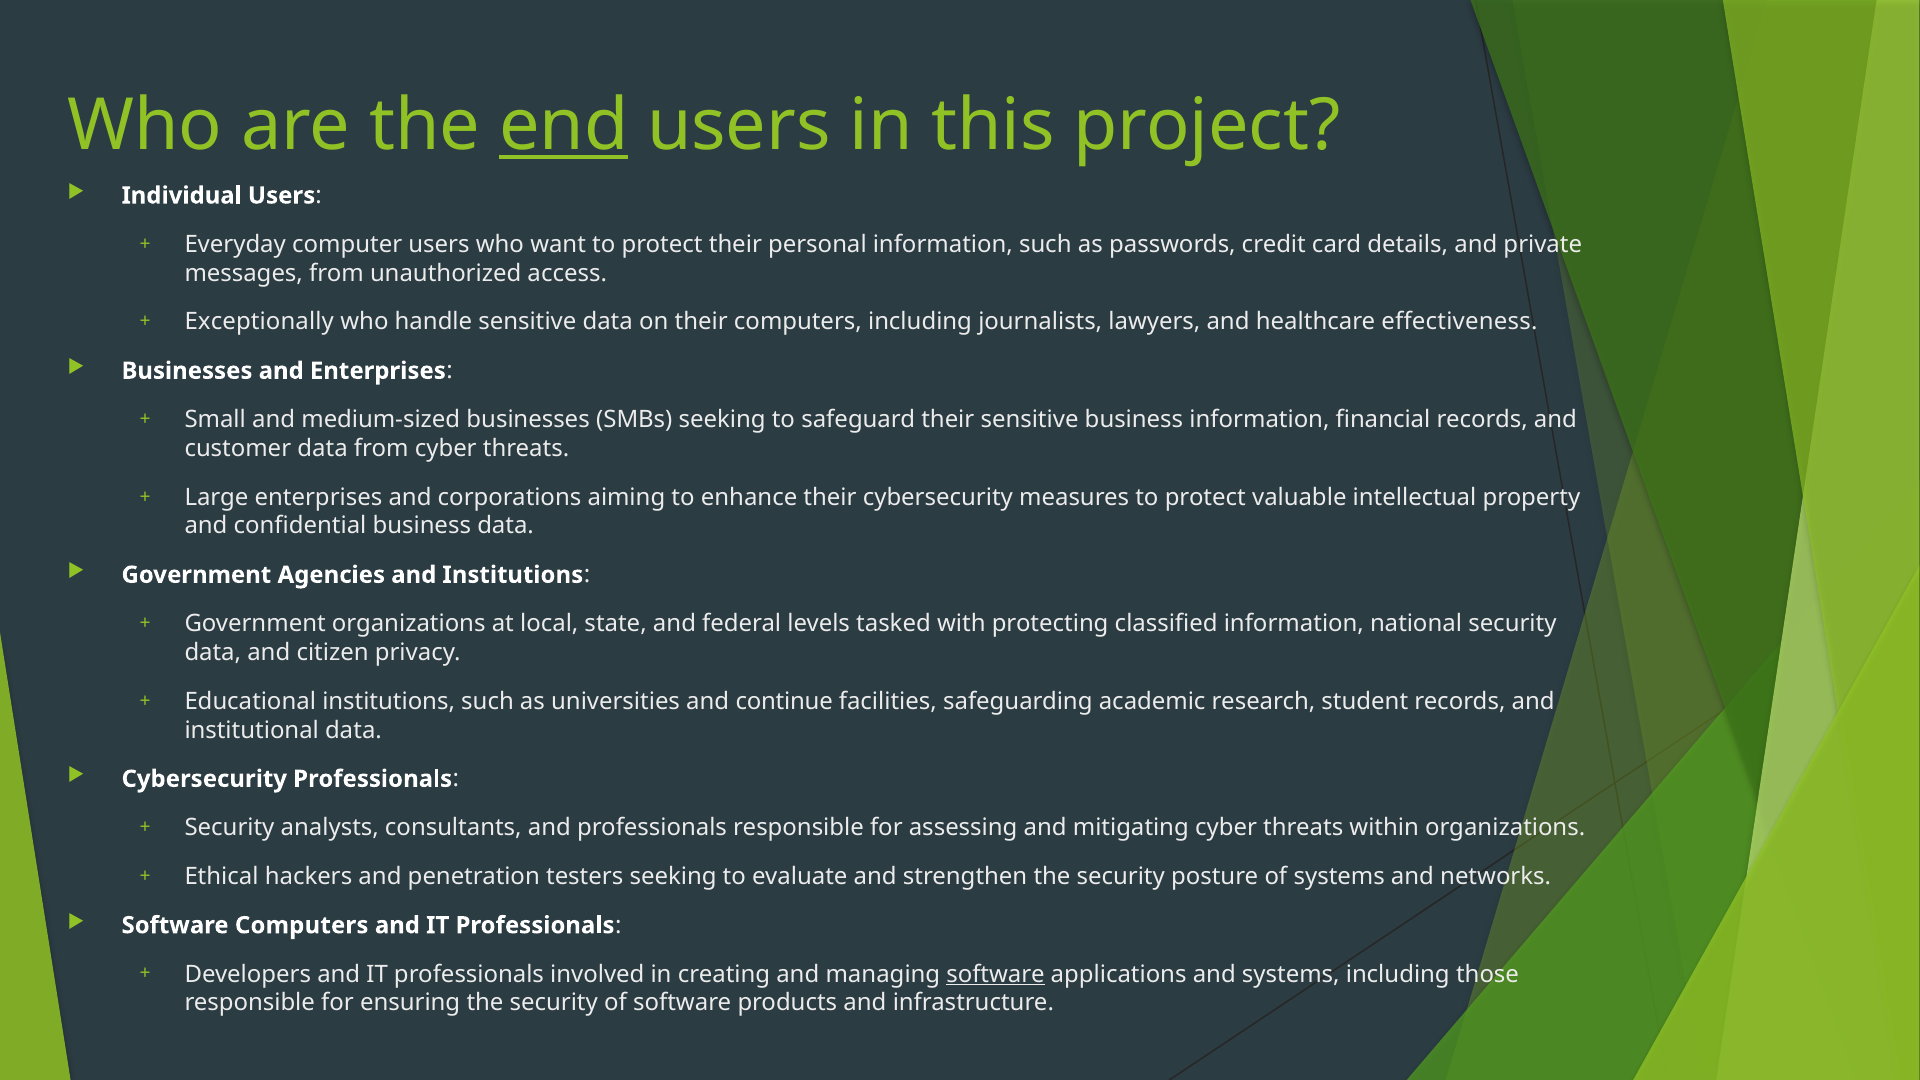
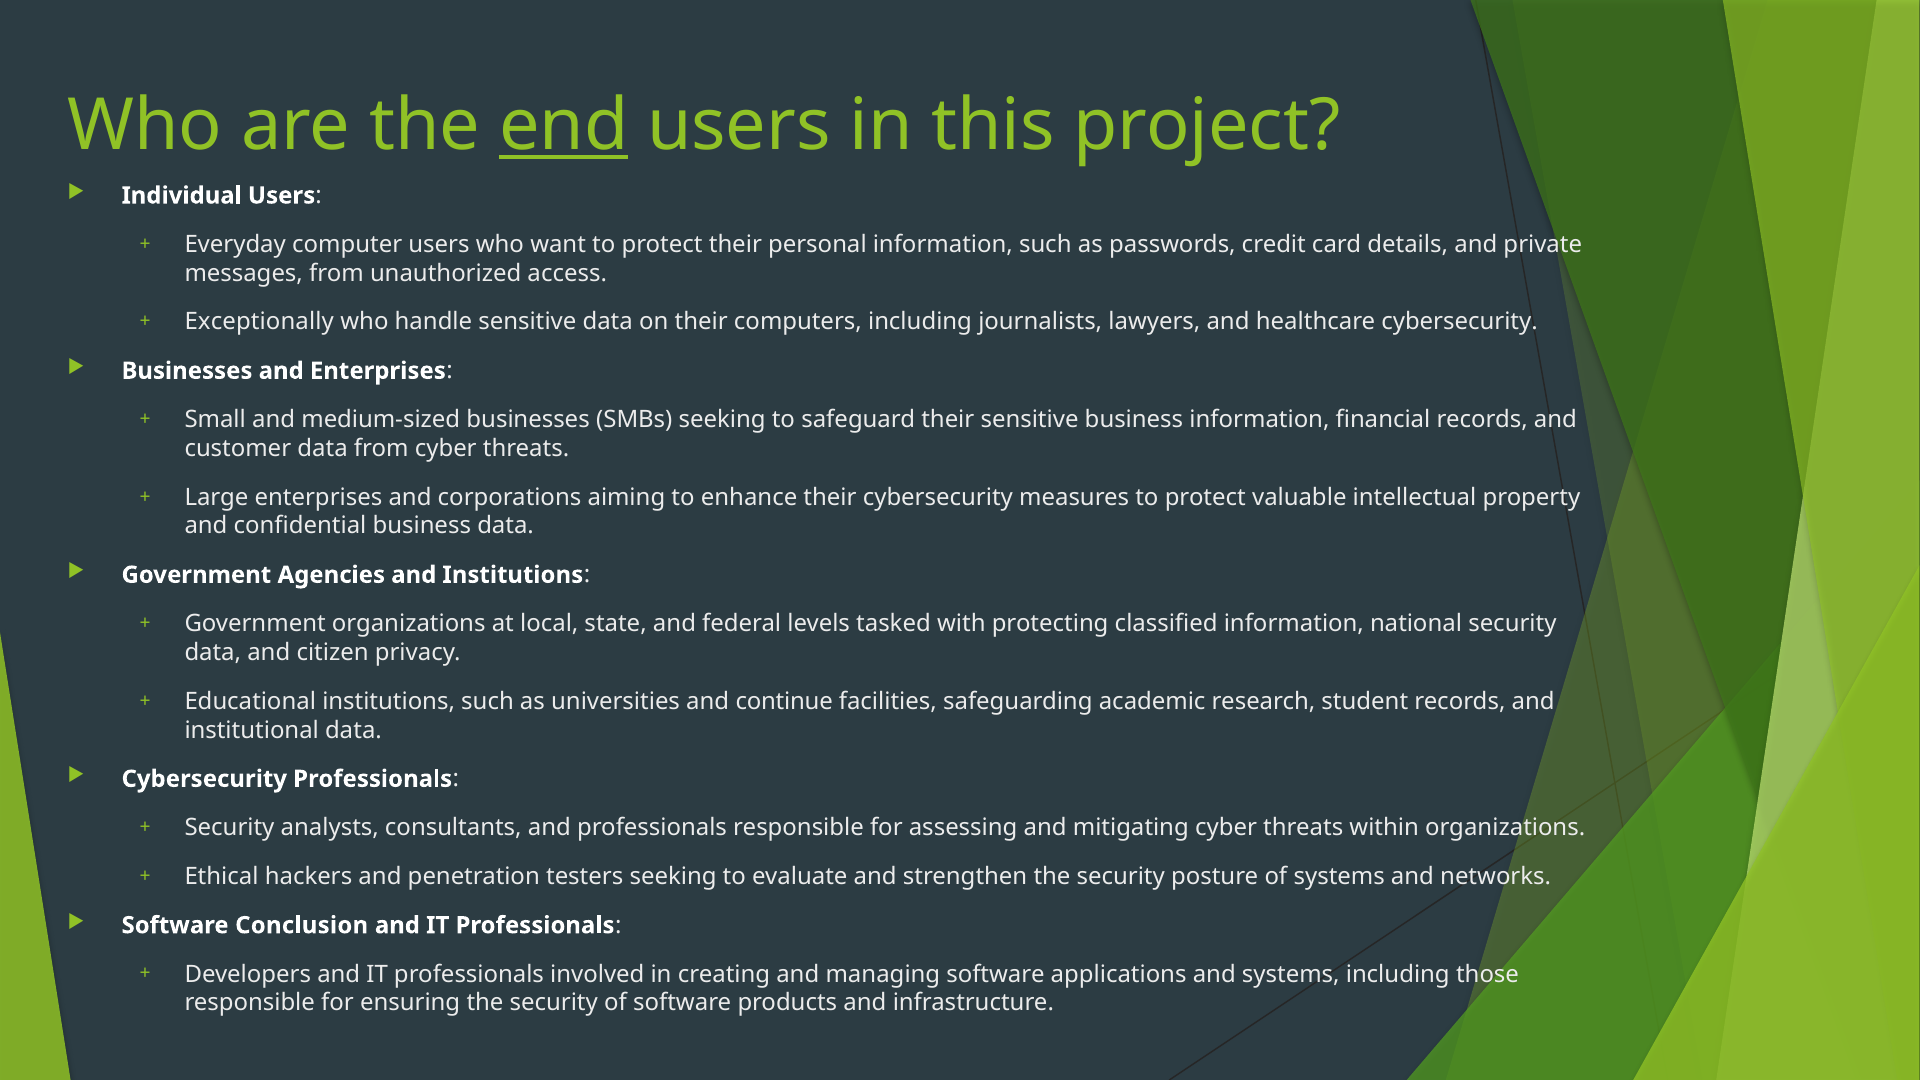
healthcare effectiveness: effectiveness -> cybersecurity (1460, 322)
Software Computers: Computers -> Conclusion (302, 925)
software underline: present -> none (996, 974)
